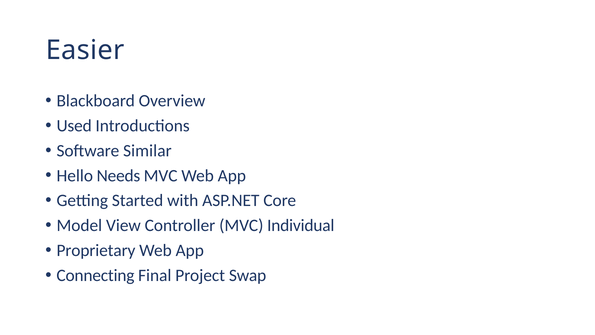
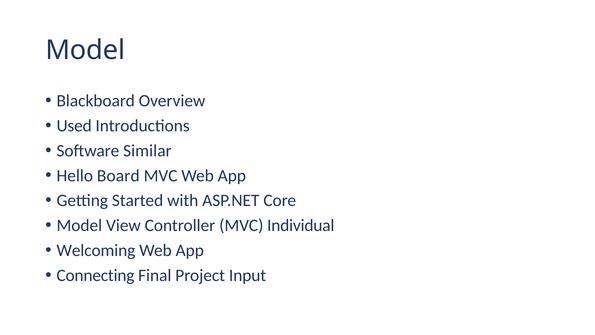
Easier: Easier -> Model (85, 50)
Needs: Needs -> Board (118, 175)
Proprietary: Proprietary -> Welcoming (96, 250)
Swap: Swap -> Input (248, 275)
